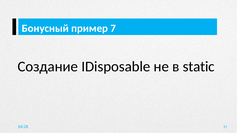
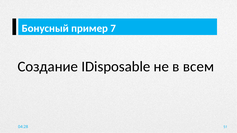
static: static -> всем (198, 67)
